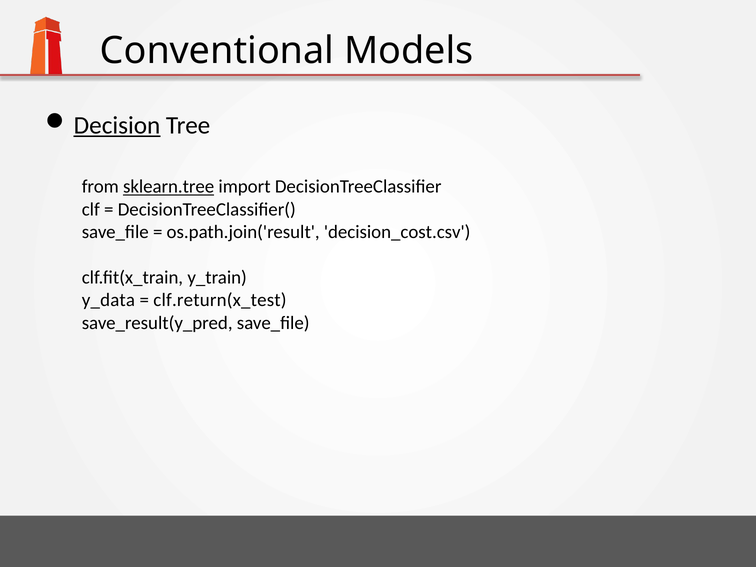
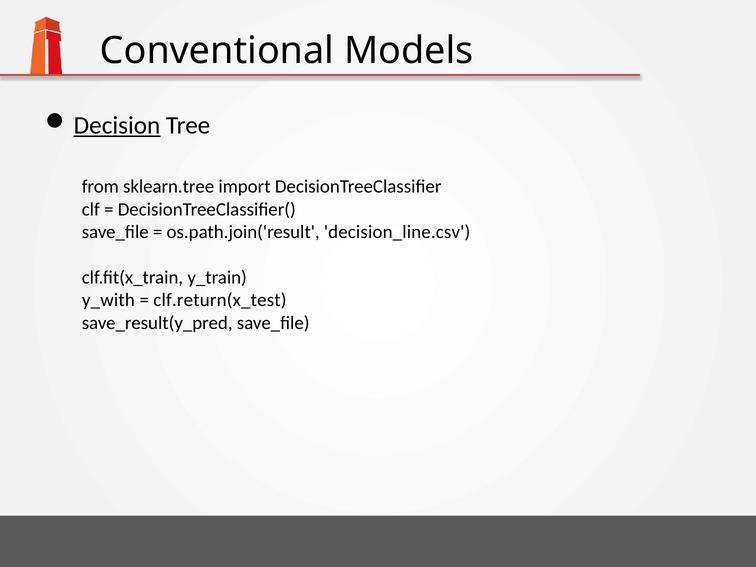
sklearn.tree underline: present -> none (169, 187)
decision_cost.csv: decision_cost.csv -> decision_line.csv (397, 232)
y_data: y_data -> y_with (108, 300)
